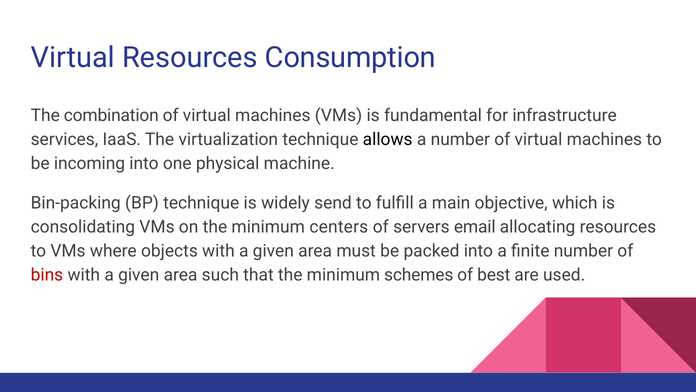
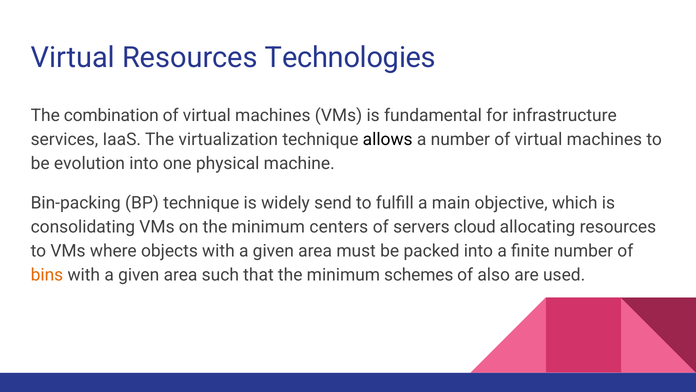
Consumption: Consumption -> Technologies (350, 58)
incoming: incoming -> evolution (89, 163)
email: email -> cloud (475, 227)
bins colour: red -> orange (47, 275)
best: best -> also (494, 275)
